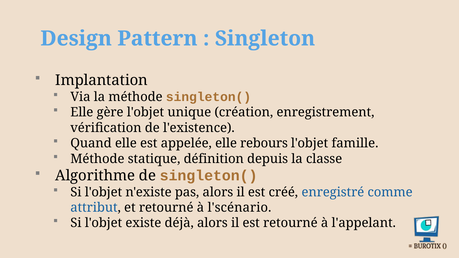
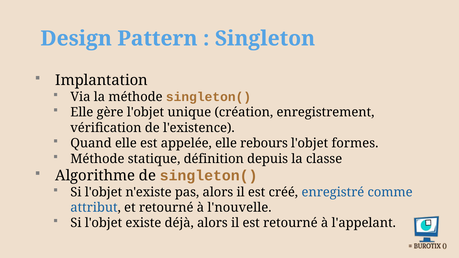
famille: famille -> formes (355, 143)
l'scénario: l'scénario -> l'nouvelle (239, 208)
